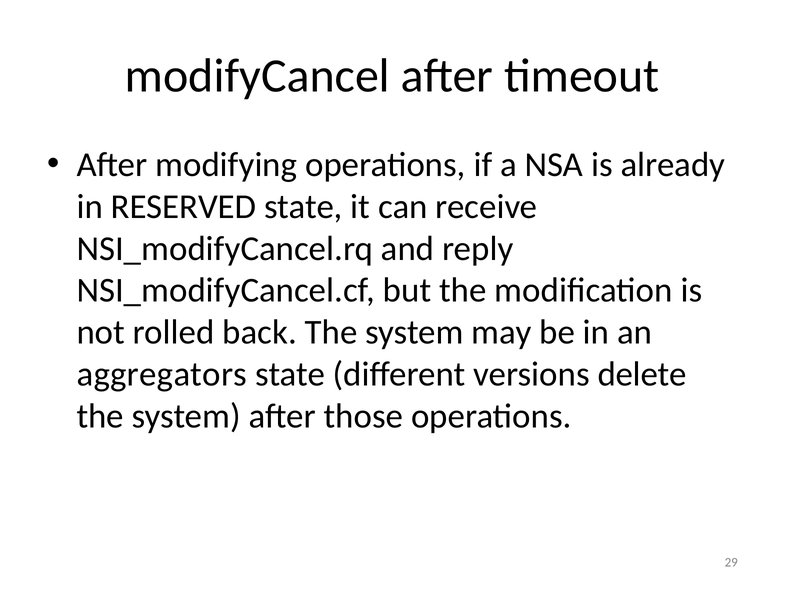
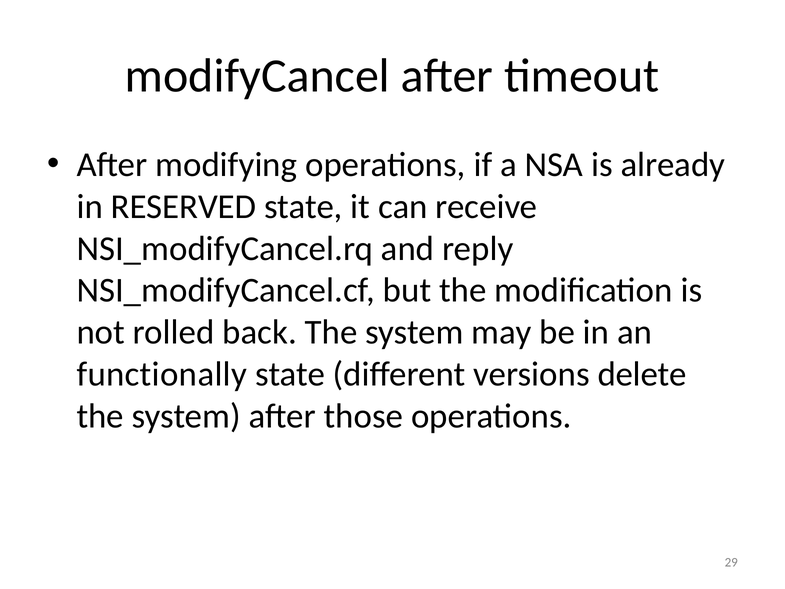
aggregators: aggregators -> functionally (162, 374)
